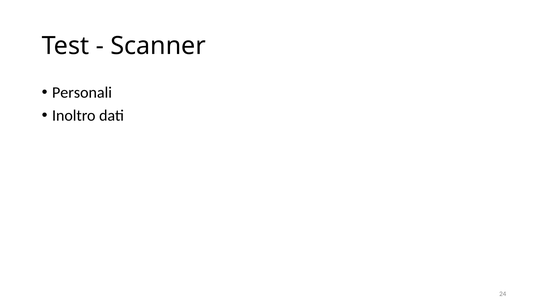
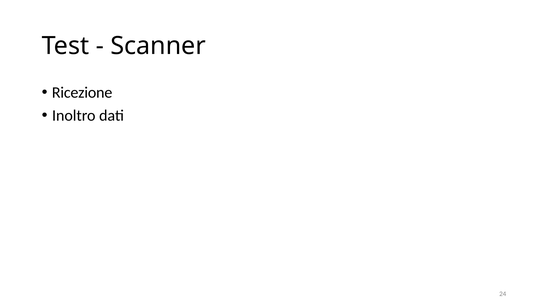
Personali: Personali -> Ricezione (82, 93)
